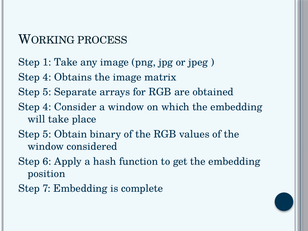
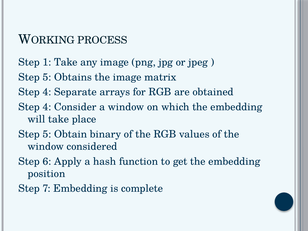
4: 4 -> 5 (47, 77)
5: 5 -> 4 (47, 92)
